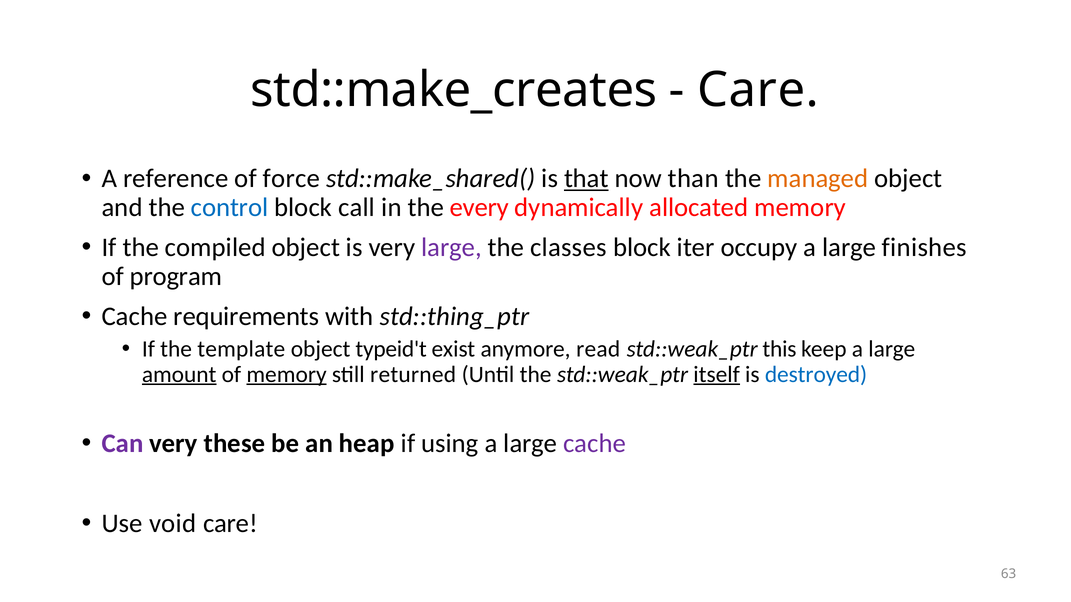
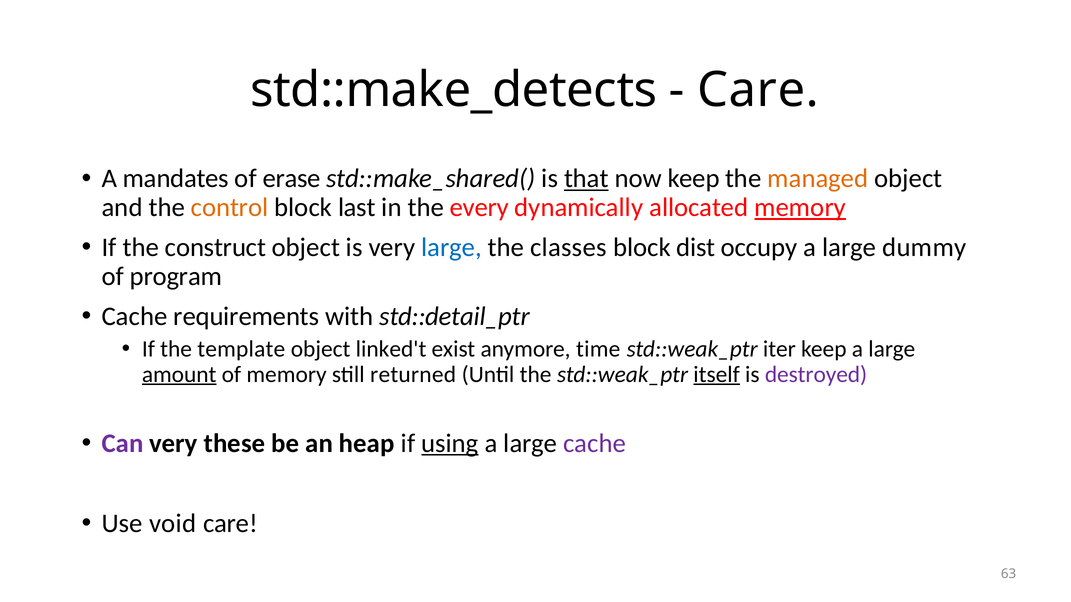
std::make_creates: std::make_creates -> std::make_detects (454, 90)
reference: reference -> mandates (176, 179)
force: force -> erase (292, 179)
now than: than -> keep (694, 179)
control colour: blue -> orange (230, 208)
call: call -> last (357, 208)
memory underline: none -> present (800, 208)
compiled: compiled -> construct (215, 248)
large colour: purple -> blue (452, 248)
iter: iter -> dist (696, 248)
finishes: finishes -> dummy (924, 248)
std::thing_ptr: std::thing_ptr -> std::detail_ptr (455, 317)
typeid't: typeid't -> linked't (391, 349)
read: read -> time (598, 349)
this: this -> iter (779, 349)
memory underline: present -> none (287, 375)
destroyed colour: blue -> purple (816, 375)
using underline: none -> present (450, 444)
